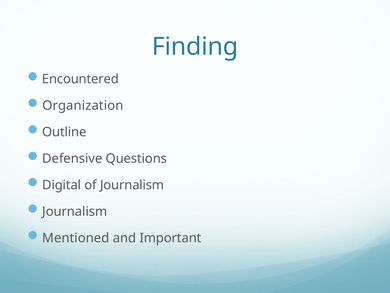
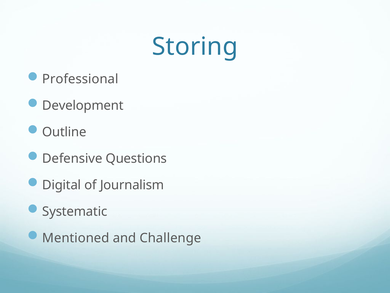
Finding: Finding -> Storing (195, 46)
Encountered: Encountered -> Professional (80, 79)
Organization: Organization -> Development (83, 105)
Journalism: Journalism -> Systematic (75, 211)
Important: Important -> Challenge (170, 238)
